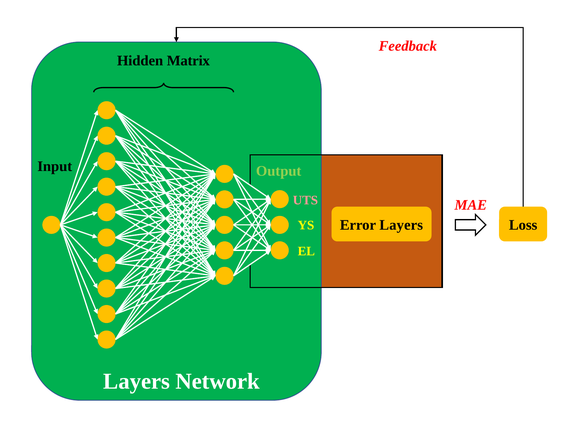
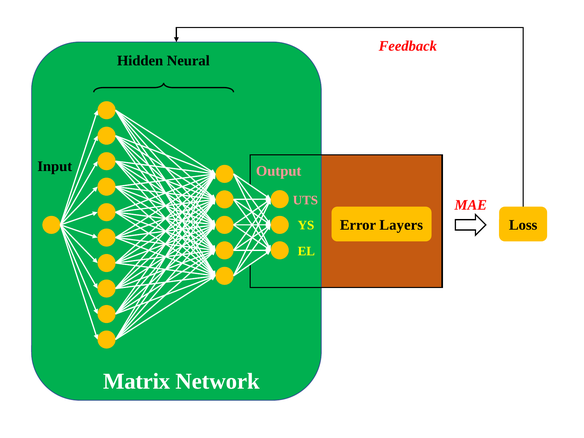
Matrix: Matrix -> Neural (188, 61)
Output colour: light green -> pink (279, 171)
Layers: Layers -> Matrix (137, 381)
